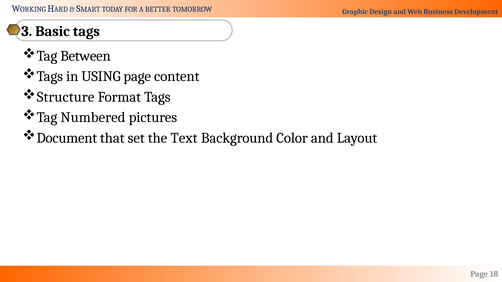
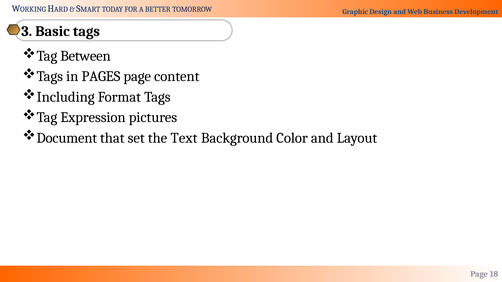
USING: USING -> PAGES (101, 76)
Structure: Structure -> Including (66, 97)
Numbered: Numbered -> Expression (93, 118)
